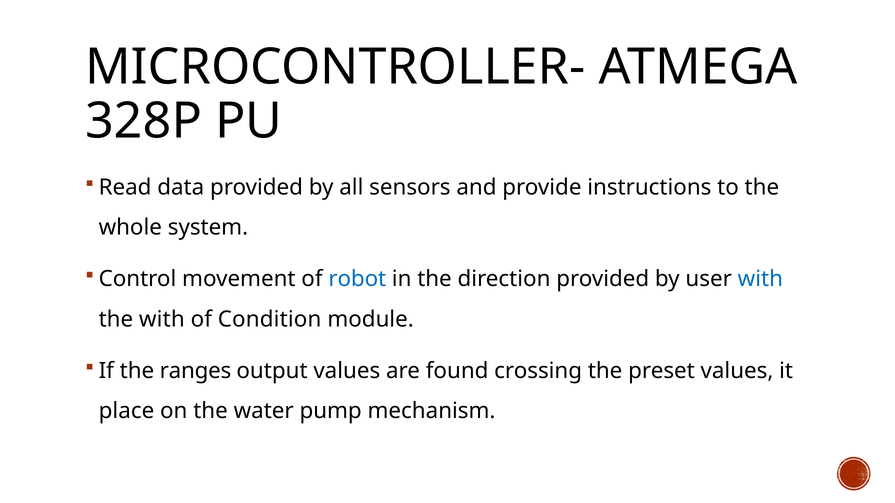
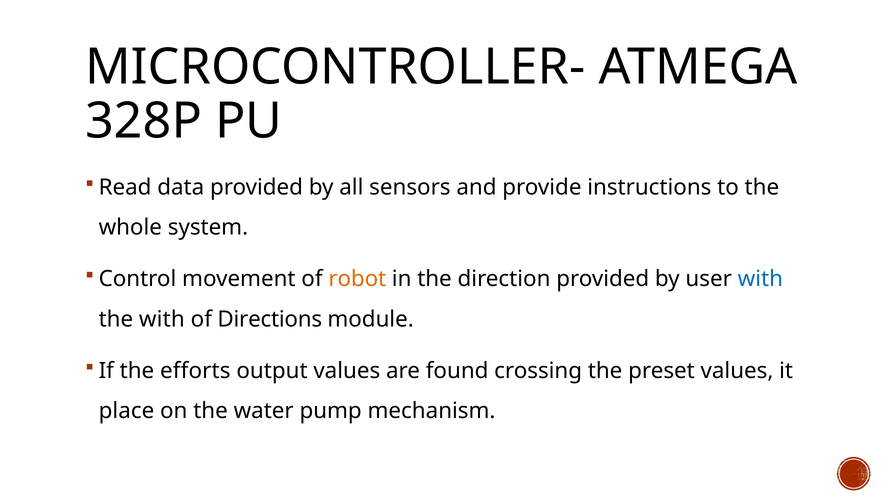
robot colour: blue -> orange (357, 279)
Condition: Condition -> Directions (270, 320)
ranges: ranges -> efforts (195, 371)
